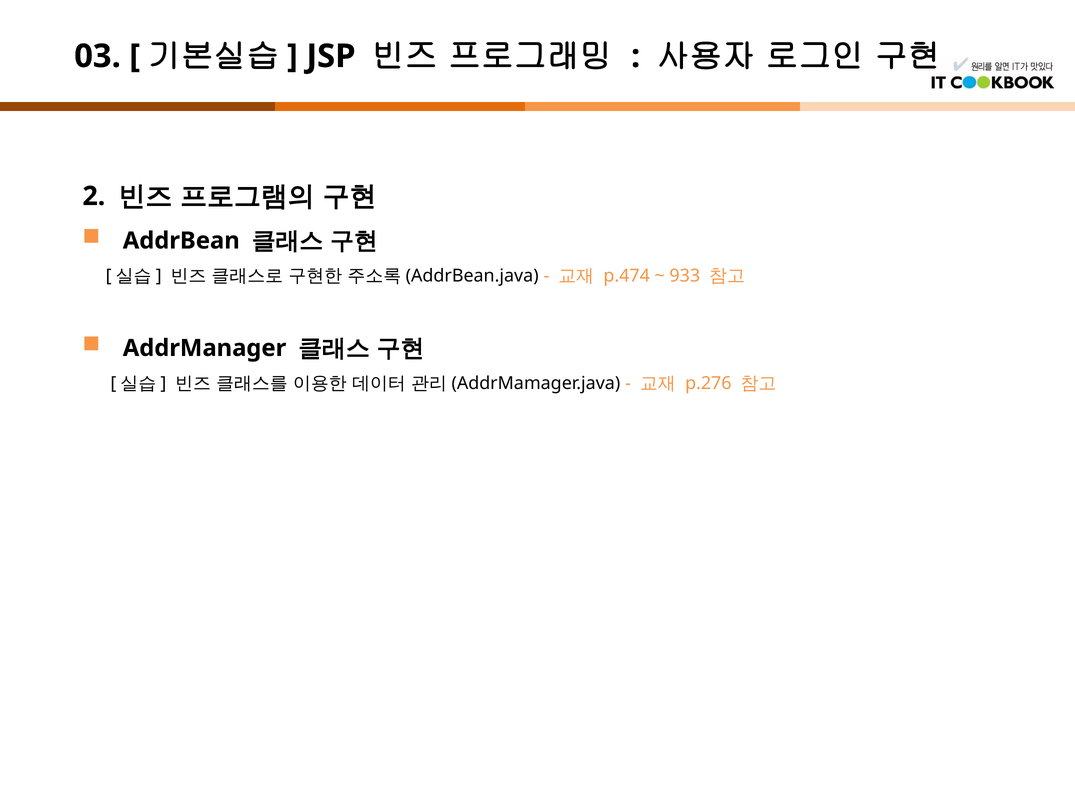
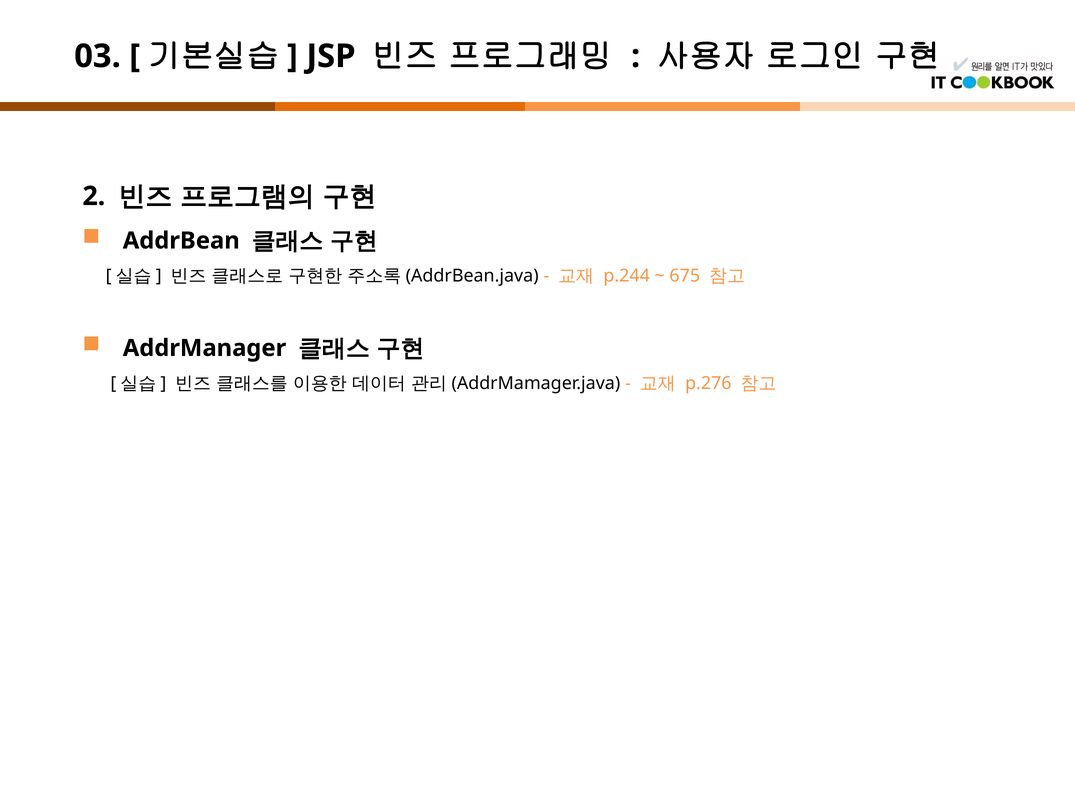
p.474: p.474 -> p.244 (627, 276)
933: 933 -> 675 (685, 276)
